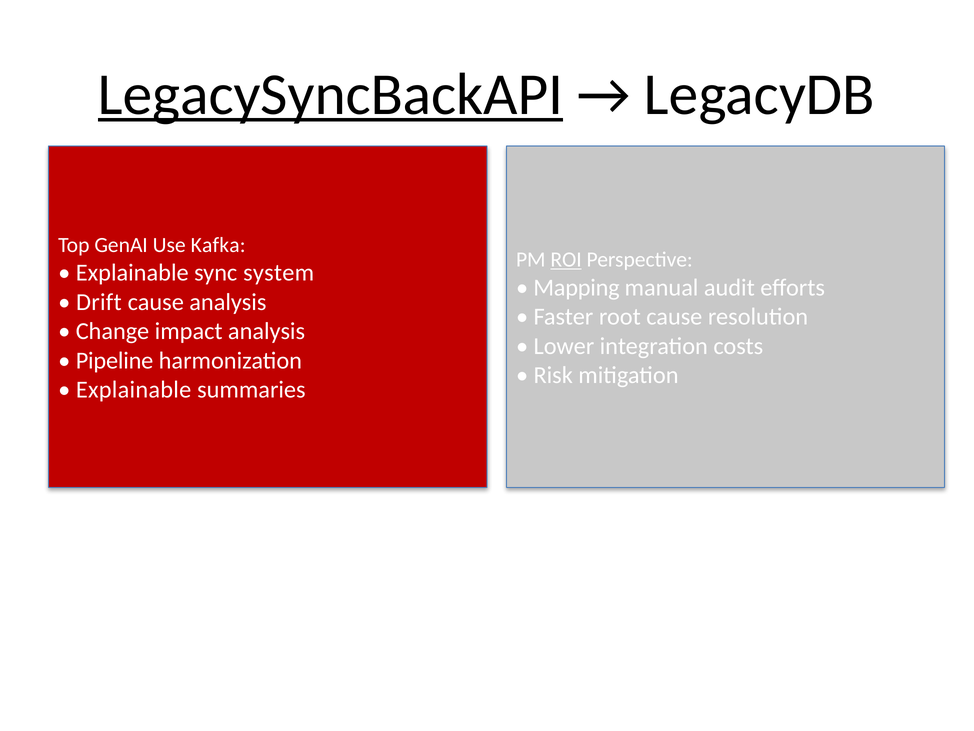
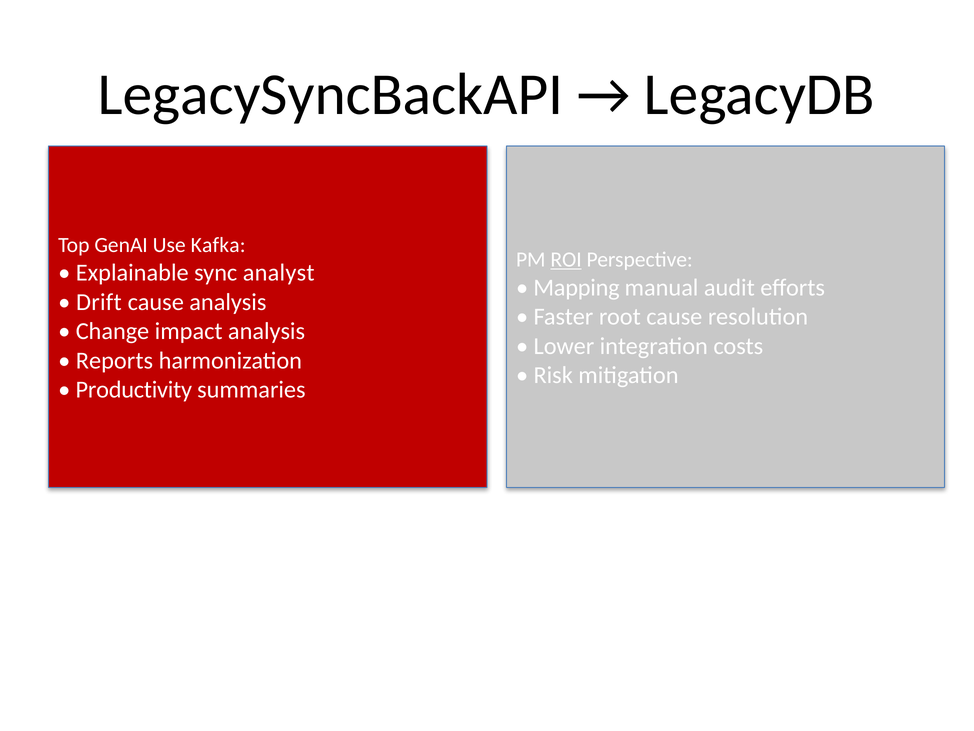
LegacySyncBackAPI underline: present -> none (331, 94)
system: system -> analyst (279, 273)
Pipeline: Pipeline -> Reports (114, 360)
Explainable: Explainable -> Productivity (134, 390)
